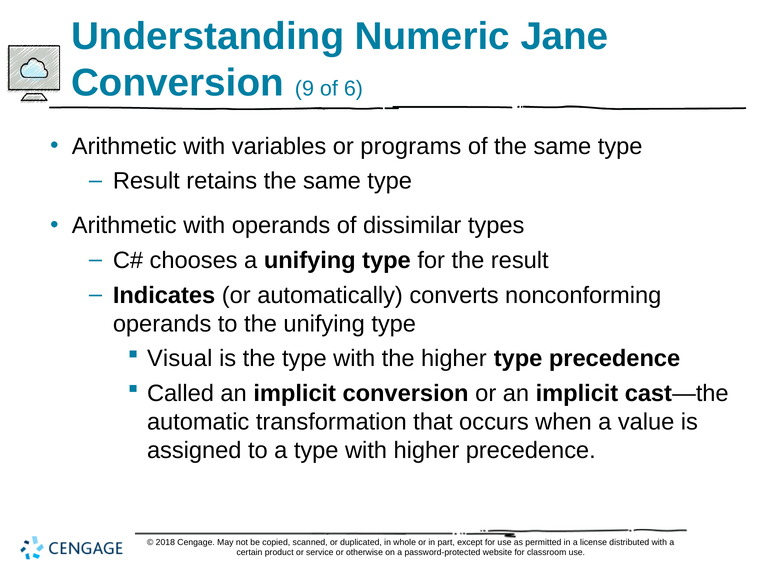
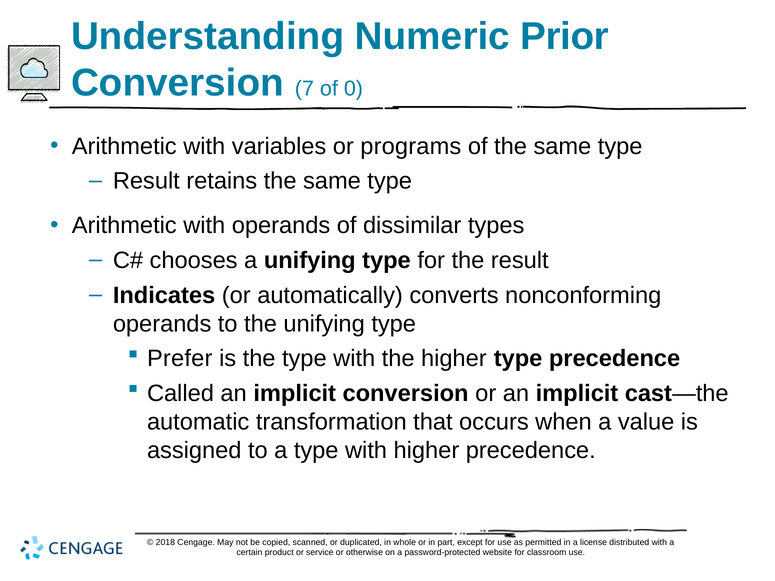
Jane: Jane -> Prior (565, 36)
9: 9 -> 7 (304, 88)
6: 6 -> 0 (353, 88)
Visual: Visual -> Prefer (180, 359)
